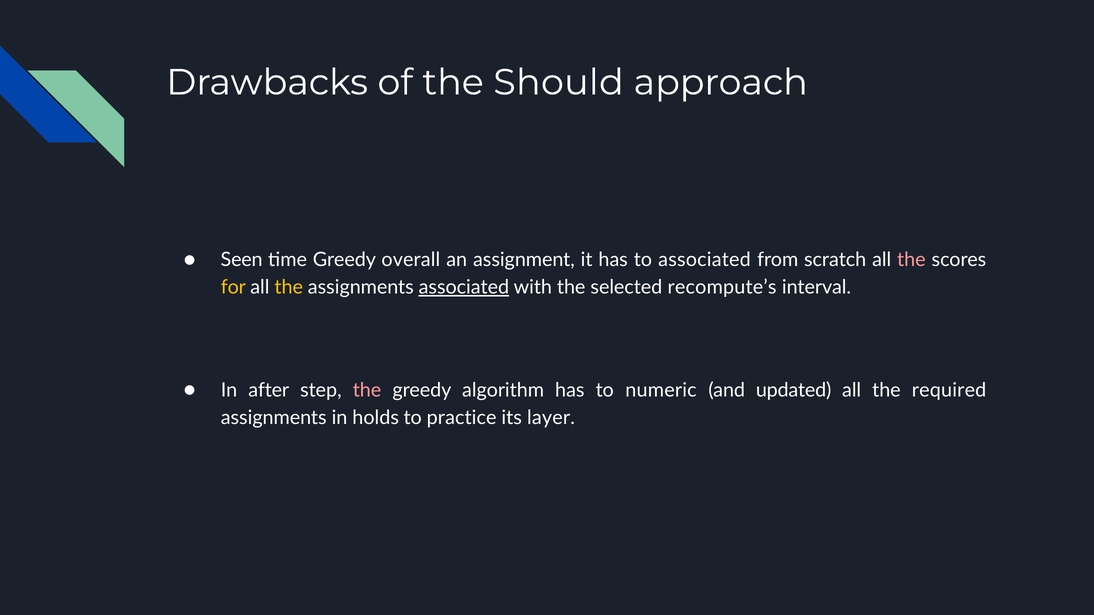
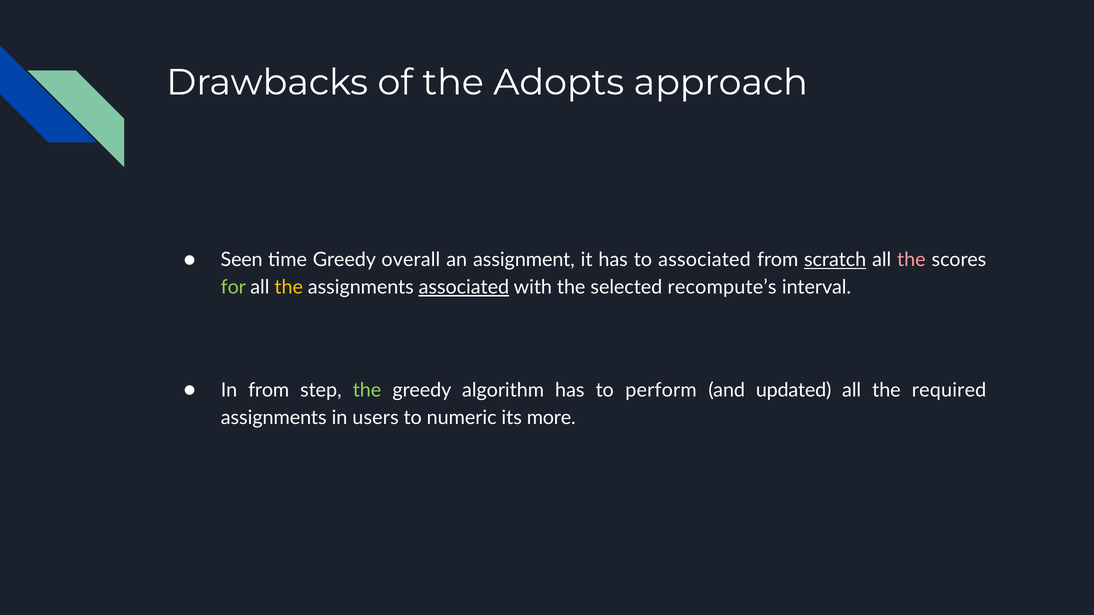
Should: Should -> Adopts (559, 83)
scratch underline: none -> present (835, 260)
for colour: yellow -> light green (233, 287)
In after: after -> from (269, 391)
the colour: pink -> light green (367, 391)
numeric: numeric -> perform (661, 391)
holds: holds -> users (376, 418)
practice: practice -> numeric (462, 418)
layer: layer -> more (551, 418)
